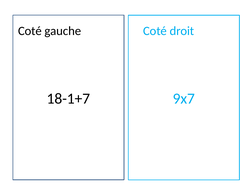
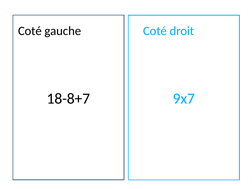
18-1+7: 18-1+7 -> 18-8+7 (68, 99)
